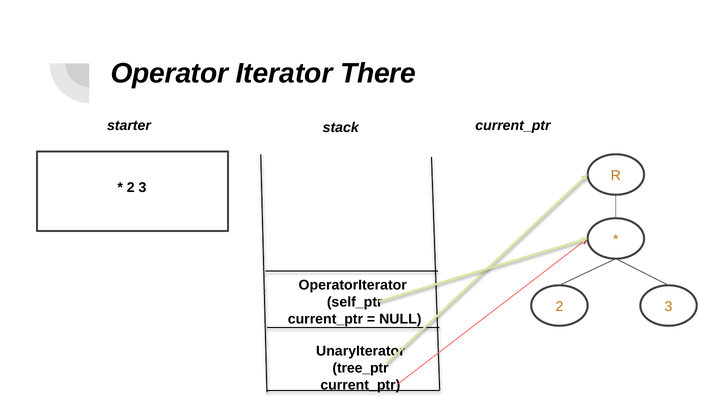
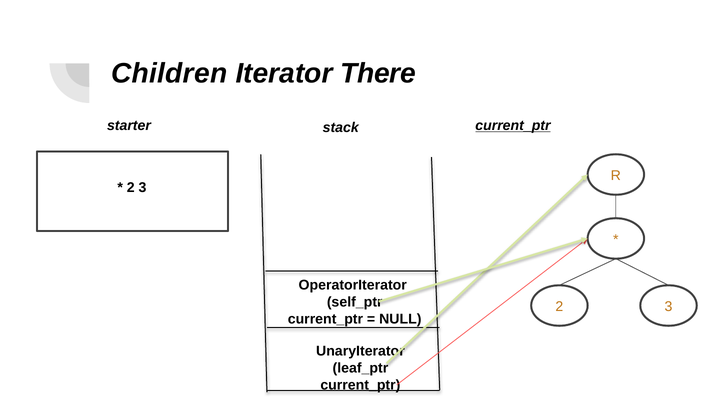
Operator: Operator -> Children (169, 74)
current_ptr underline: none -> present (513, 126)
tree_ptr: tree_ptr -> leaf_ptr (360, 368)
